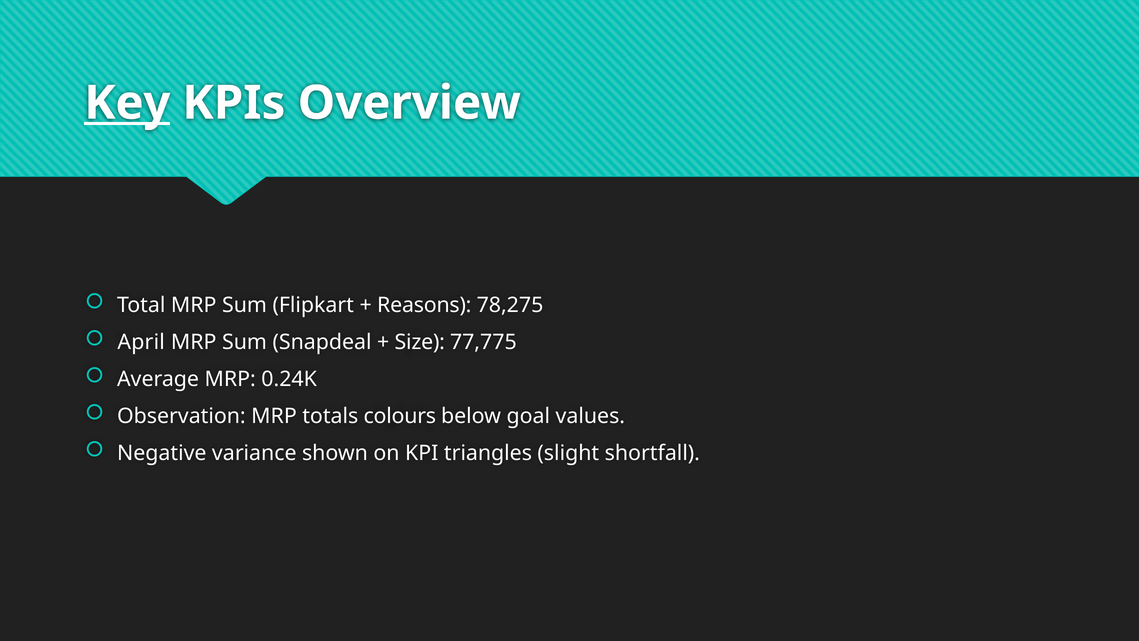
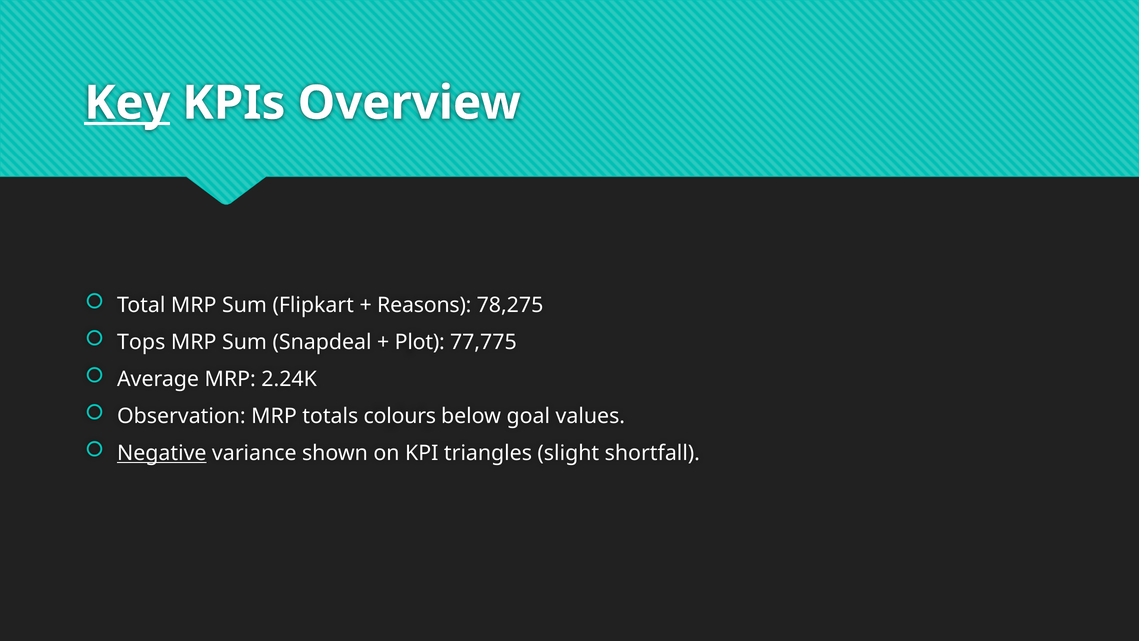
April: April -> Tops (141, 342)
Size: Size -> Plot (420, 342)
0.24K: 0.24K -> 2.24K (289, 379)
Negative underline: none -> present (162, 453)
